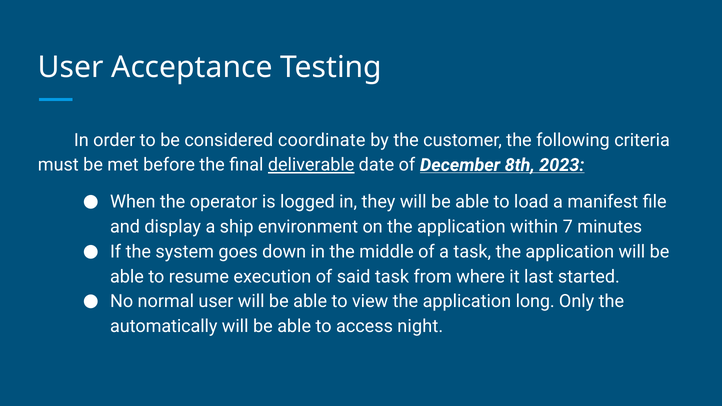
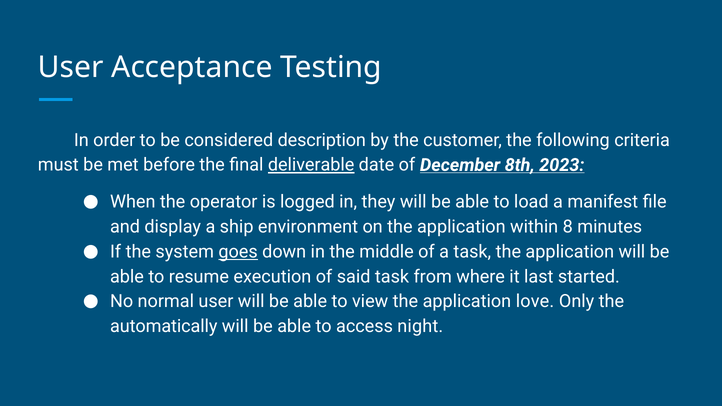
coordinate: coordinate -> description (322, 140)
7: 7 -> 8 (568, 227)
goes underline: none -> present (238, 252)
long: long -> love (535, 302)
